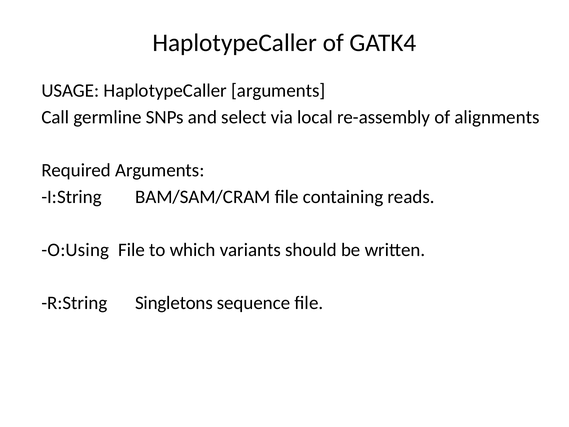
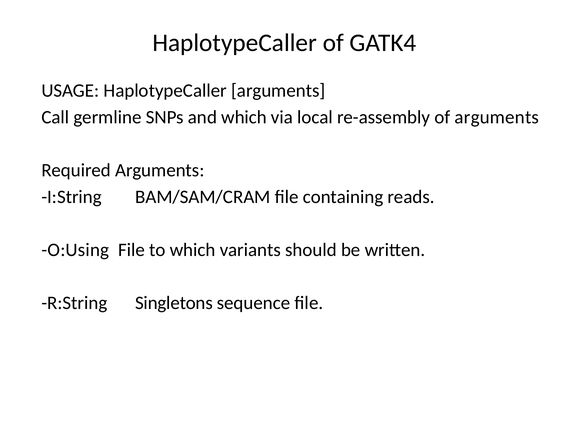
and select: select -> which (244, 117)
of alignments: alignments -> arguments (497, 117)
